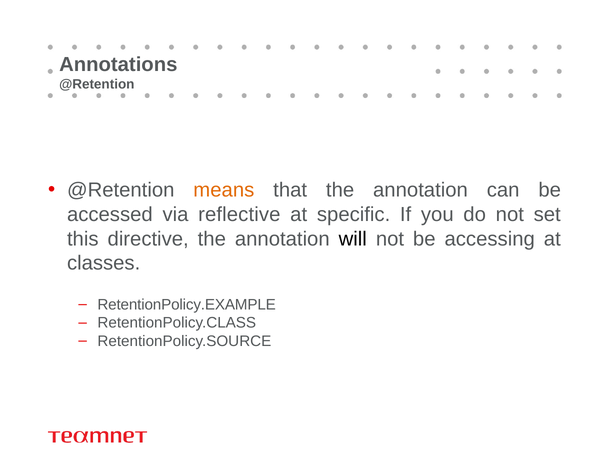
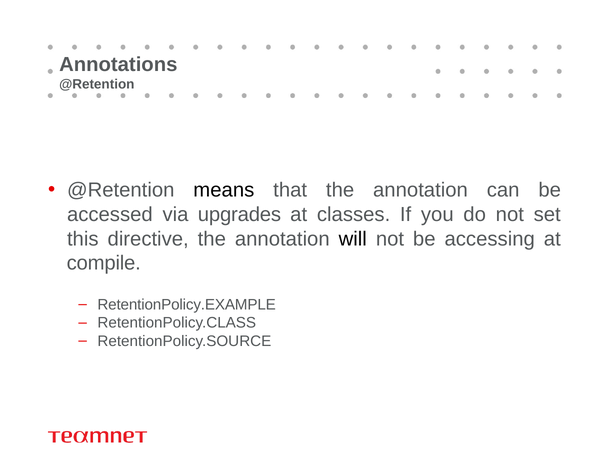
means colour: orange -> black (224, 190)
reflective: reflective -> upgrades (239, 214)
specific: specific -> classes (354, 214)
classes: classes -> compile (104, 263)
